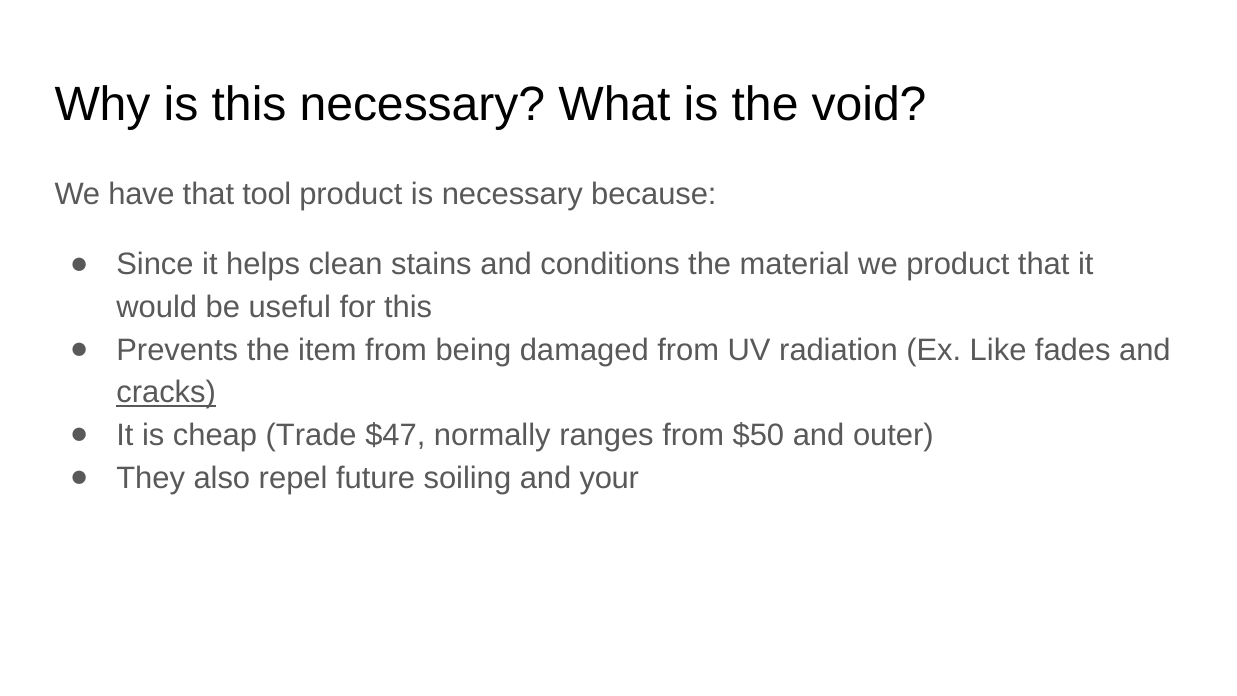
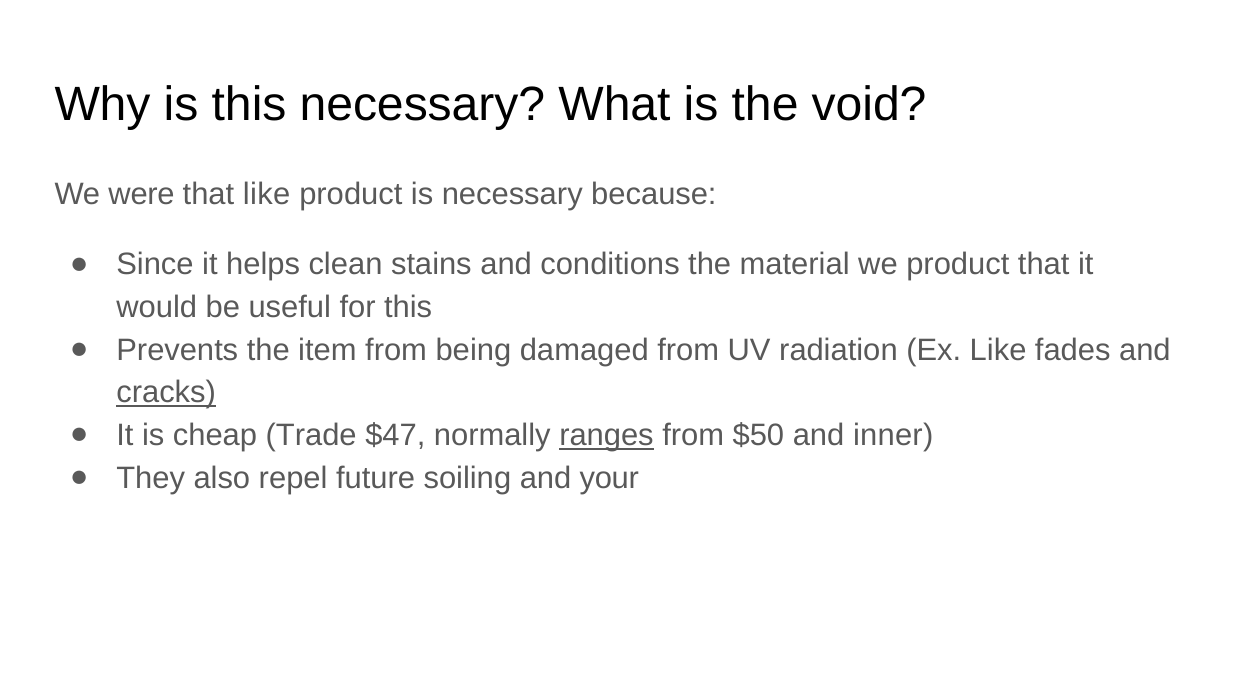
have: have -> were (142, 195)
that tool: tool -> like (267, 195)
ranges underline: none -> present (607, 435)
outer: outer -> inner (893, 435)
